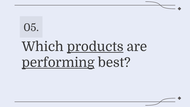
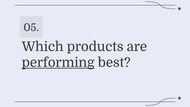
products underline: present -> none (95, 47)
